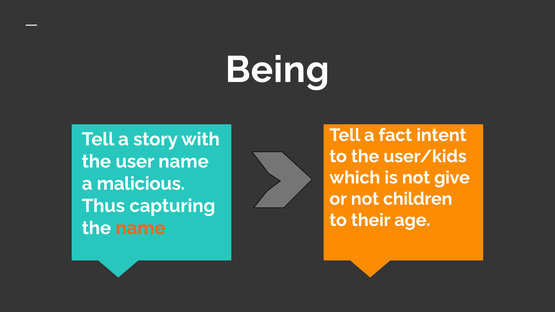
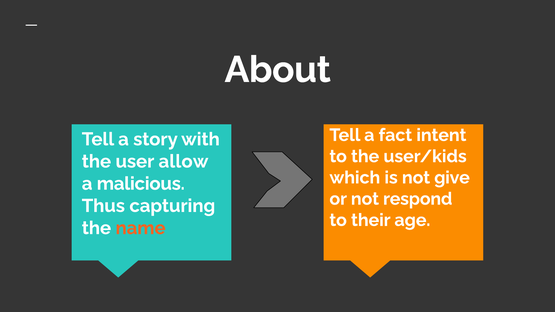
Being: Being -> About (278, 70)
user name: name -> allow (183, 162)
children: children -> respond (418, 199)
